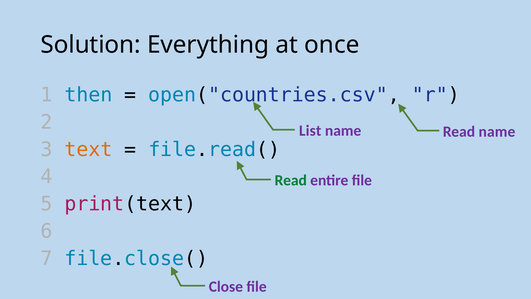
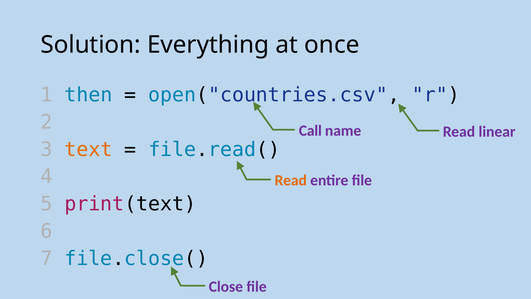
List: List -> Call (310, 130)
Read name: name -> linear (497, 132)
Read colour: green -> orange (291, 180)
